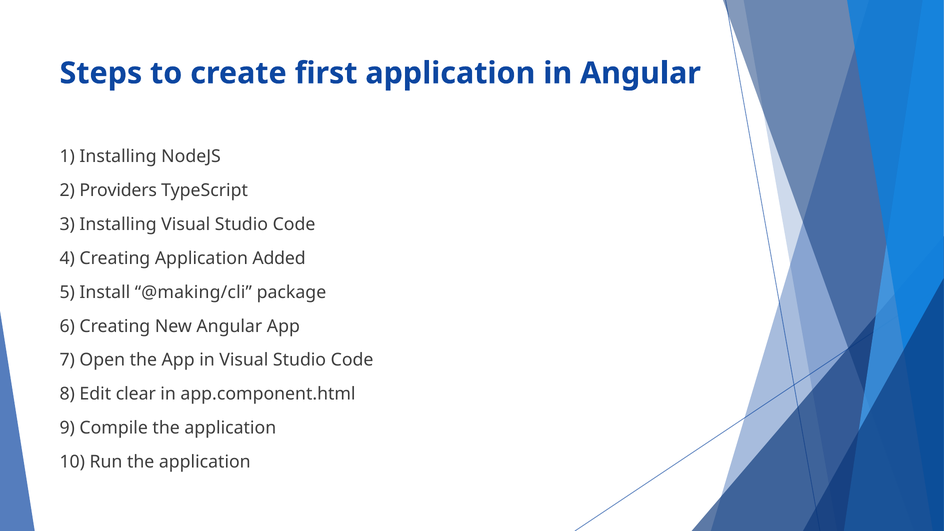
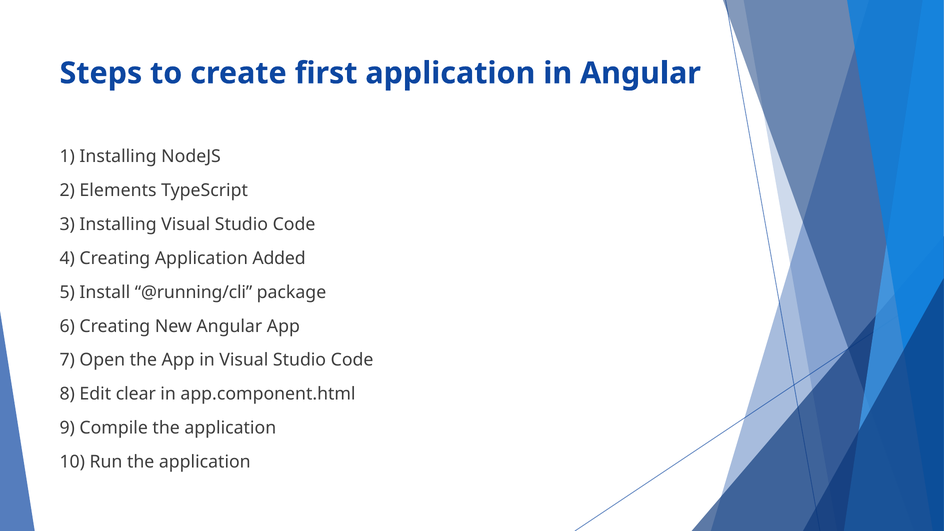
Providers: Providers -> Elements (118, 190)
@making/cli: @making/cli -> @running/cli (194, 292)
